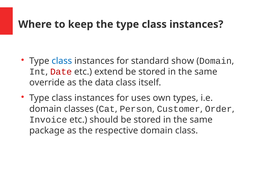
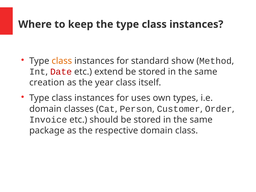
class colour: blue -> orange (62, 61)
Domain: Domain -> Method (215, 61)
override: override -> creation (47, 83)
data: data -> year (104, 83)
